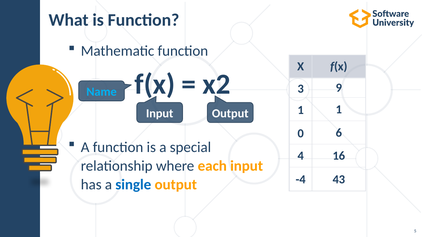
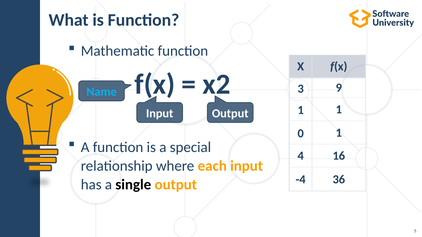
0 6: 6 -> 1 (339, 133)
43: 43 -> 36 (339, 180)
single colour: blue -> black (133, 185)
